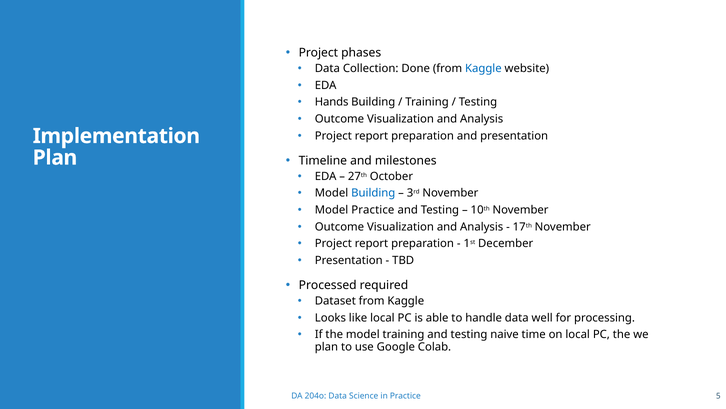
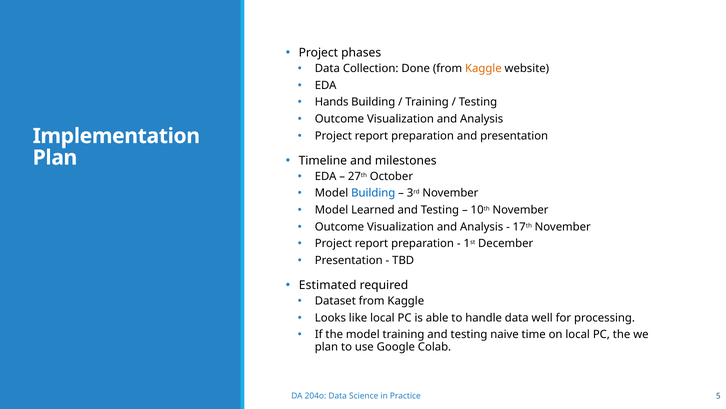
Kaggle colour: blue -> orange (483, 68)
Model Practice: Practice -> Learned (373, 210)
Processed: Processed -> Estimated (328, 285)
